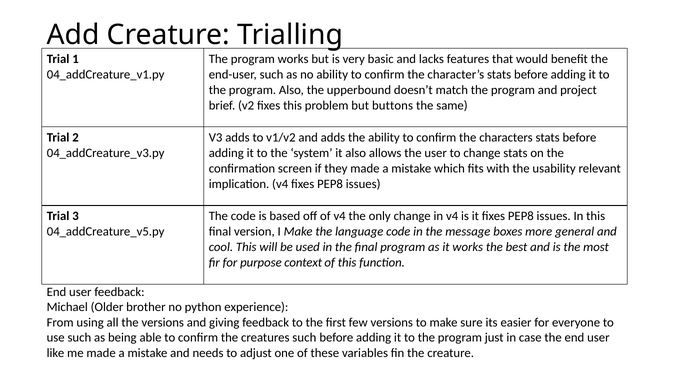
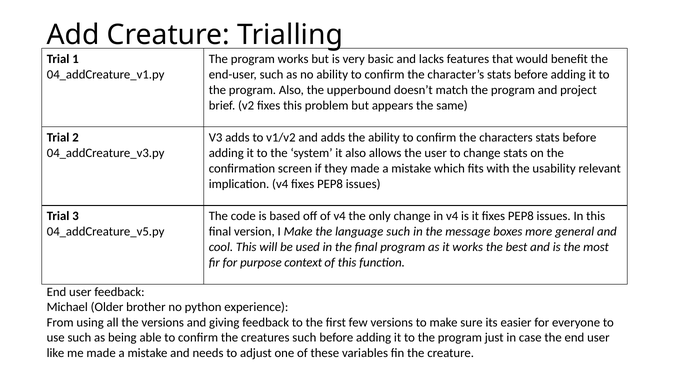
buttons: buttons -> appears (393, 105)
language code: code -> such (398, 231)
